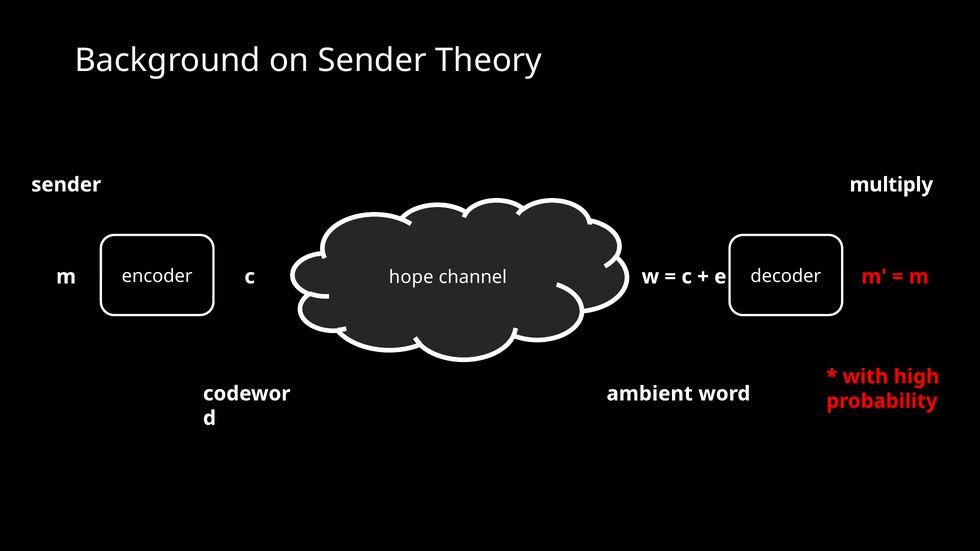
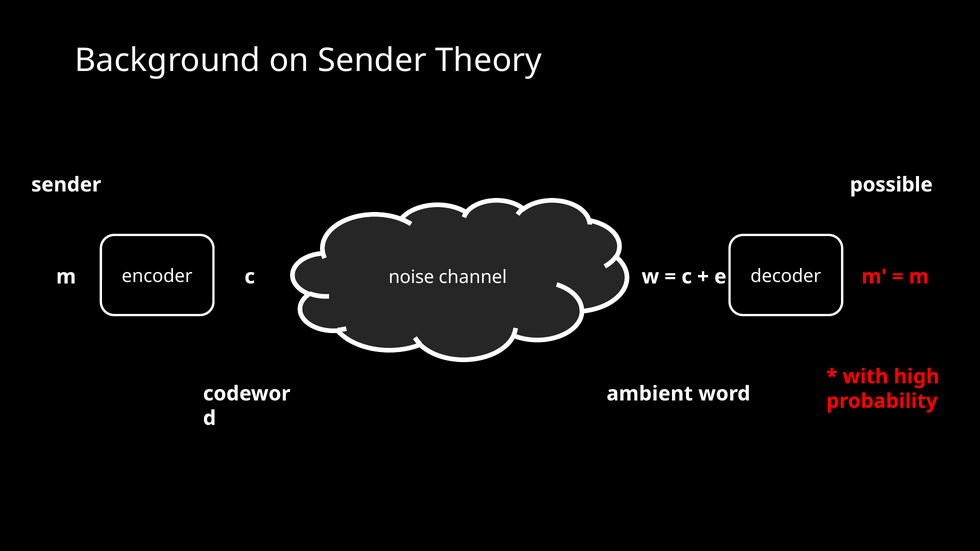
multiply: multiply -> possible (891, 185)
hope: hope -> noise (411, 277)
